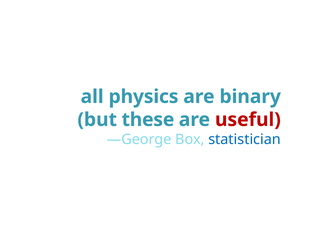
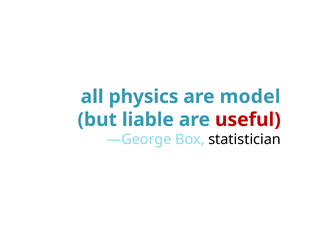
binary: binary -> model (250, 97)
these: these -> liable (148, 120)
statistician colour: blue -> black (245, 140)
